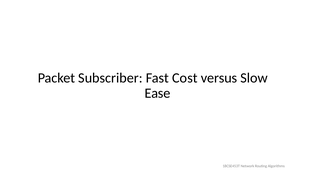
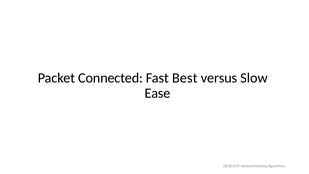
Subscriber: Subscriber -> Connected (111, 78)
Cost: Cost -> Best (185, 78)
